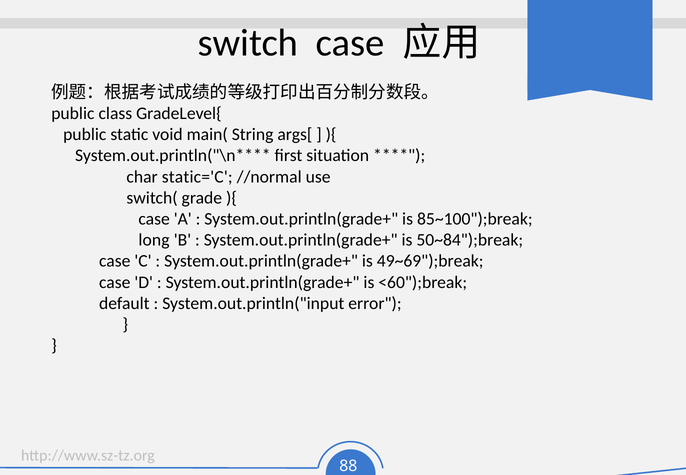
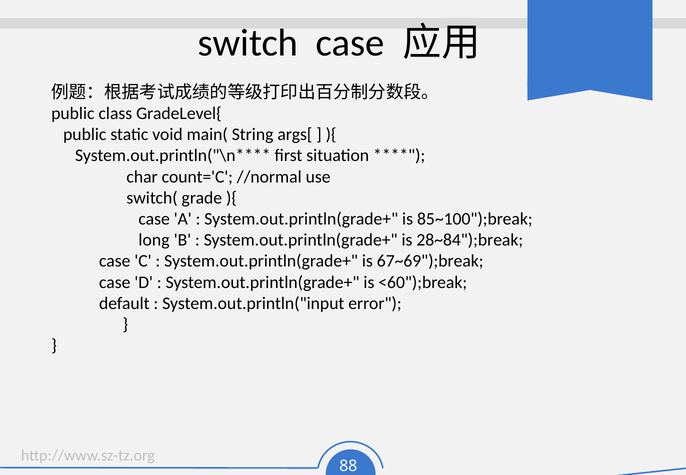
static='C: static='C -> count='C (197, 177)
50~84");break: 50~84");break -> 28~84");break (470, 240)
49~69");break: 49~69");break -> 67~69");break (430, 261)
